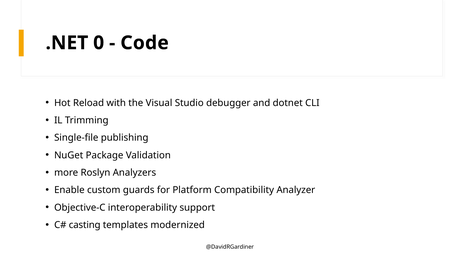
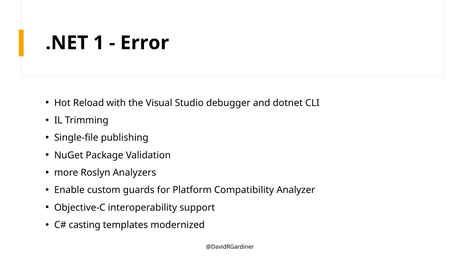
0: 0 -> 1 (99, 43)
Code: Code -> Error (145, 43)
